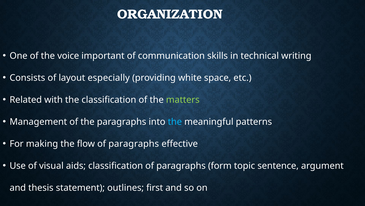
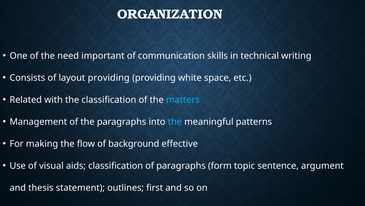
voice: voice -> need (68, 56)
layout especially: especially -> providing (109, 78)
matters colour: light green -> light blue (183, 100)
flow of paragraphs: paragraphs -> background (134, 143)
